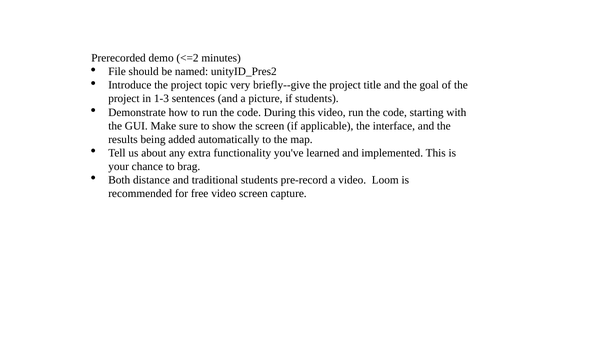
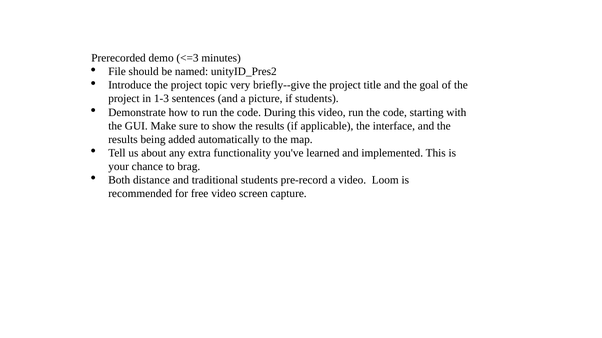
<=2: <=2 -> <=3 (187, 58)
show the screen: screen -> results (270, 126)
